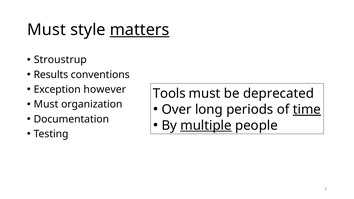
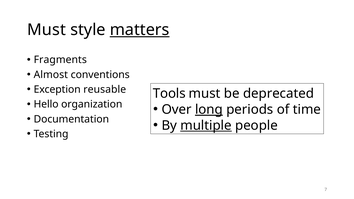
Stroustrup: Stroustrup -> Fragments (60, 60)
Results: Results -> Almost (51, 75)
however: however -> reusable (105, 90)
Must: Must -> Hello (46, 104)
long underline: none -> present (209, 110)
time underline: present -> none (307, 110)
